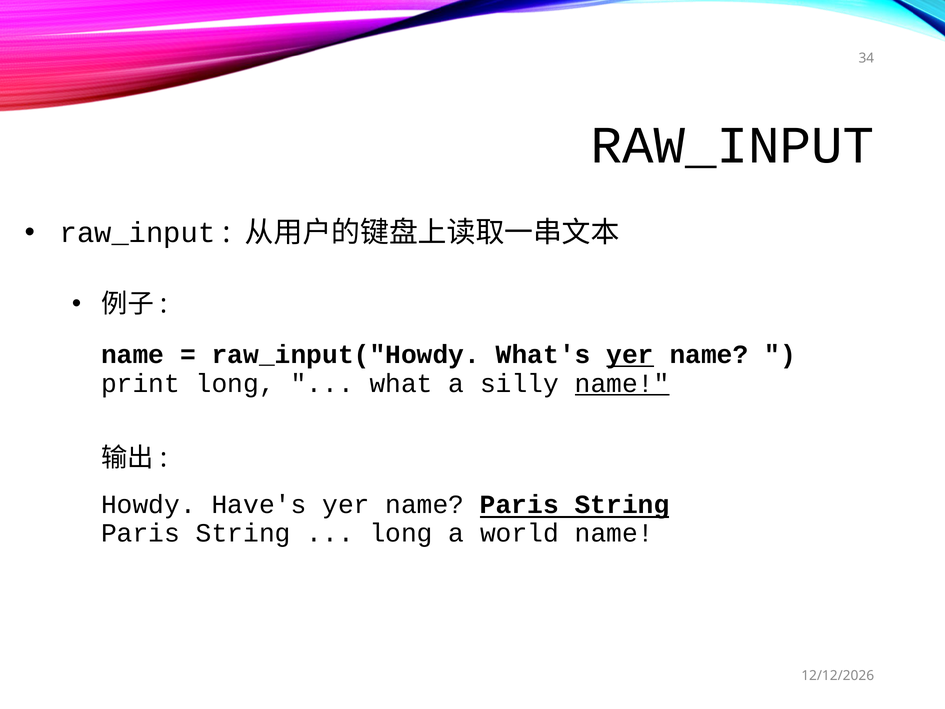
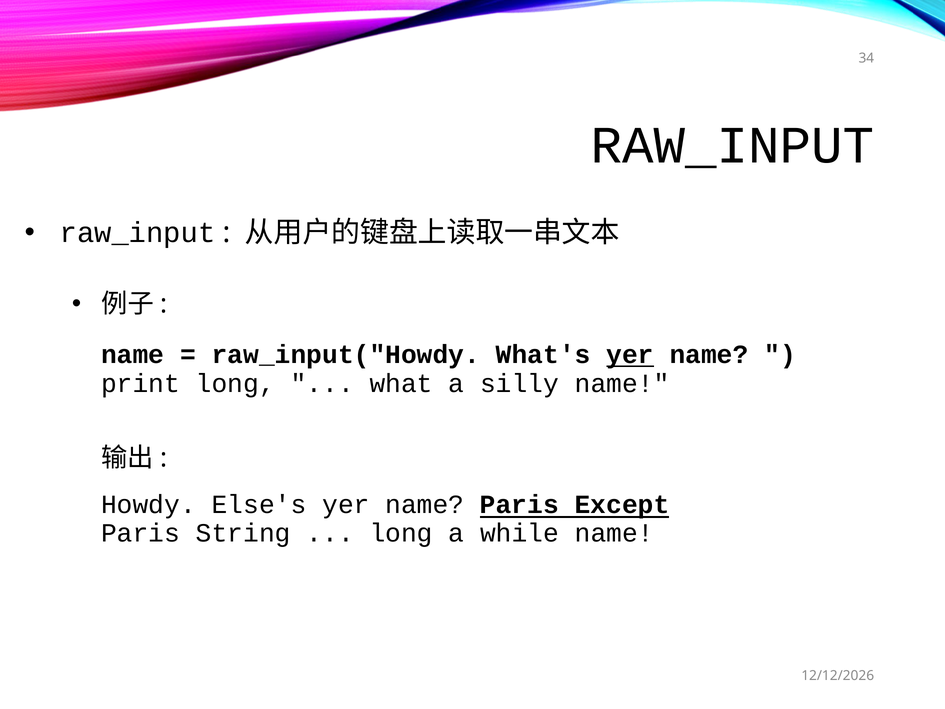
name underline: present -> none (622, 383)
Have's: Have's -> Else's (259, 504)
name Paris String: String -> Except (622, 504)
world: world -> while (520, 533)
